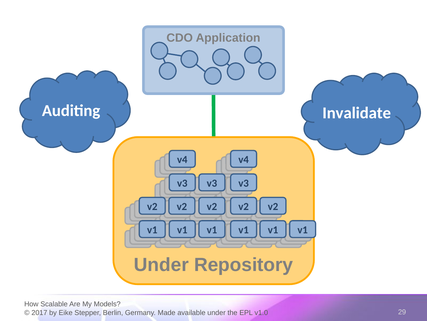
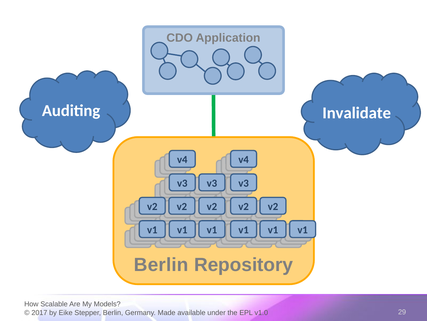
Under: Under -> Berlin (161, 264)
